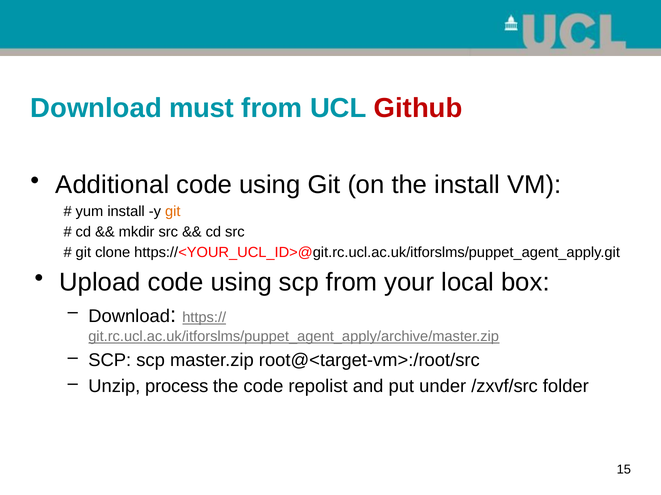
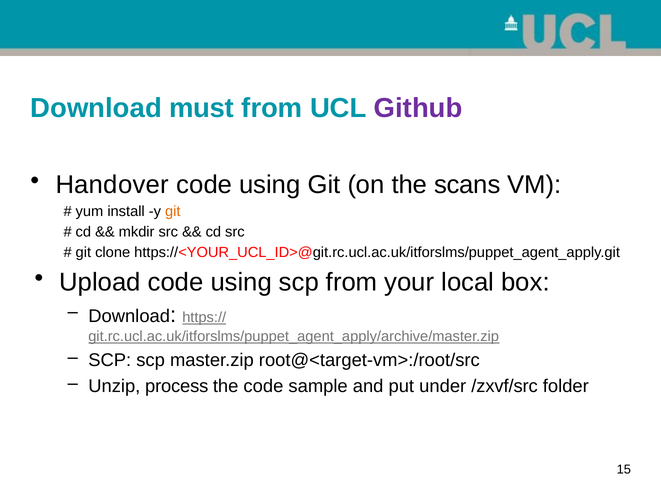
Github colour: red -> purple (418, 108)
Additional: Additional -> Handover (112, 185)
the install: install -> scans (467, 185)
repolist: repolist -> sample (318, 387)
